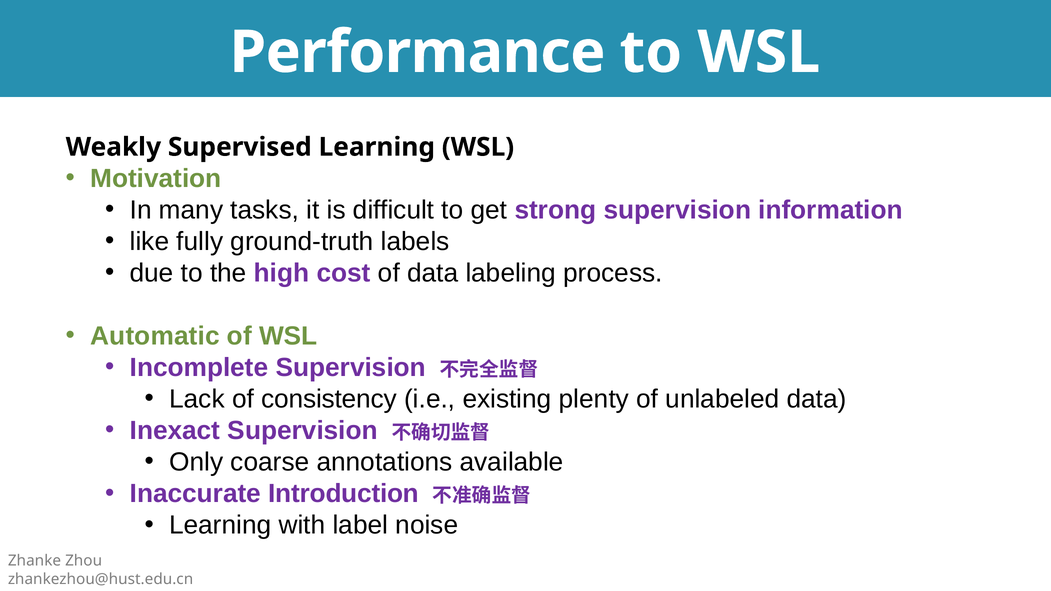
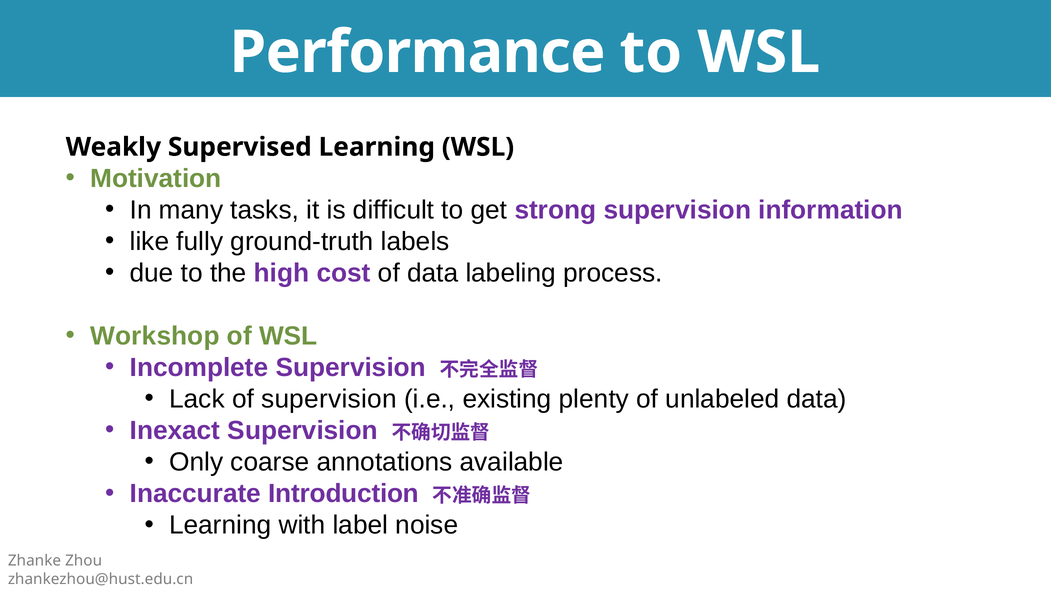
Automatic: Automatic -> Workshop (155, 336)
of consistency: consistency -> supervision (329, 399)
